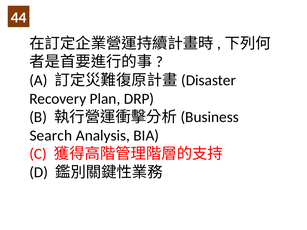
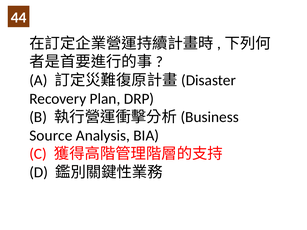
Search: Search -> Source (51, 136)
